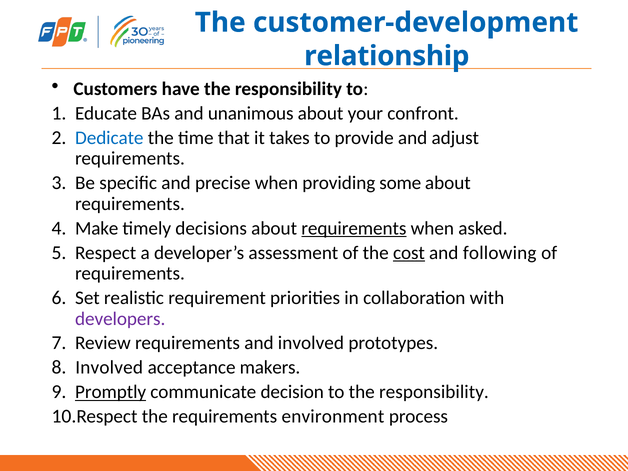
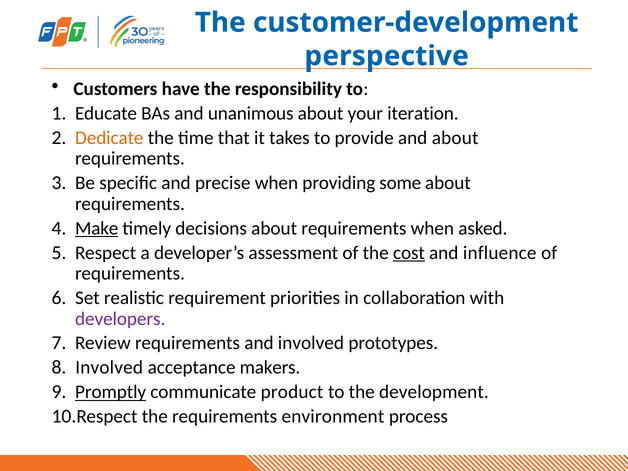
relationship: relationship -> perspective (387, 56)
confront: confront -> iteration (423, 113)
Dedicate colour: blue -> orange (109, 138)
and adjust: adjust -> about (455, 138)
Make underline: none -> present (97, 228)
requirements underline: present -> none (354, 228)
following: following -> influence (500, 253)
decision: decision -> product (292, 392)
to the responsibility: responsibility -> development (434, 392)
